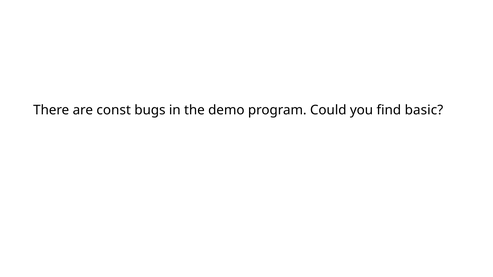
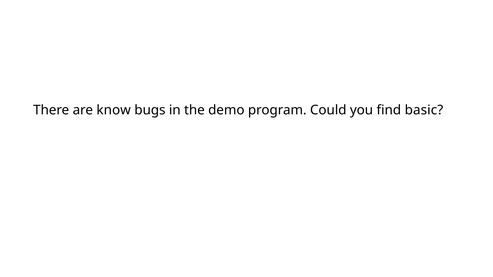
const: const -> know (114, 110)
